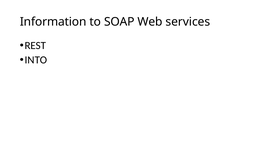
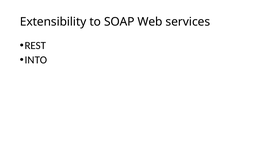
Information: Information -> Extensibility (53, 22)
